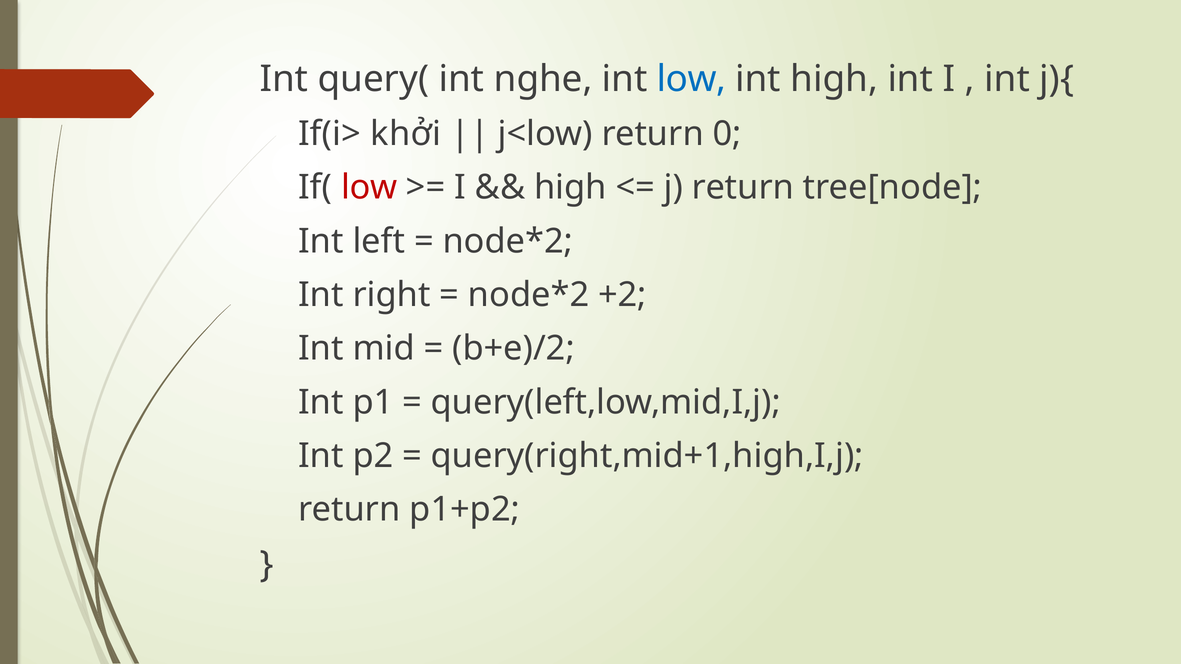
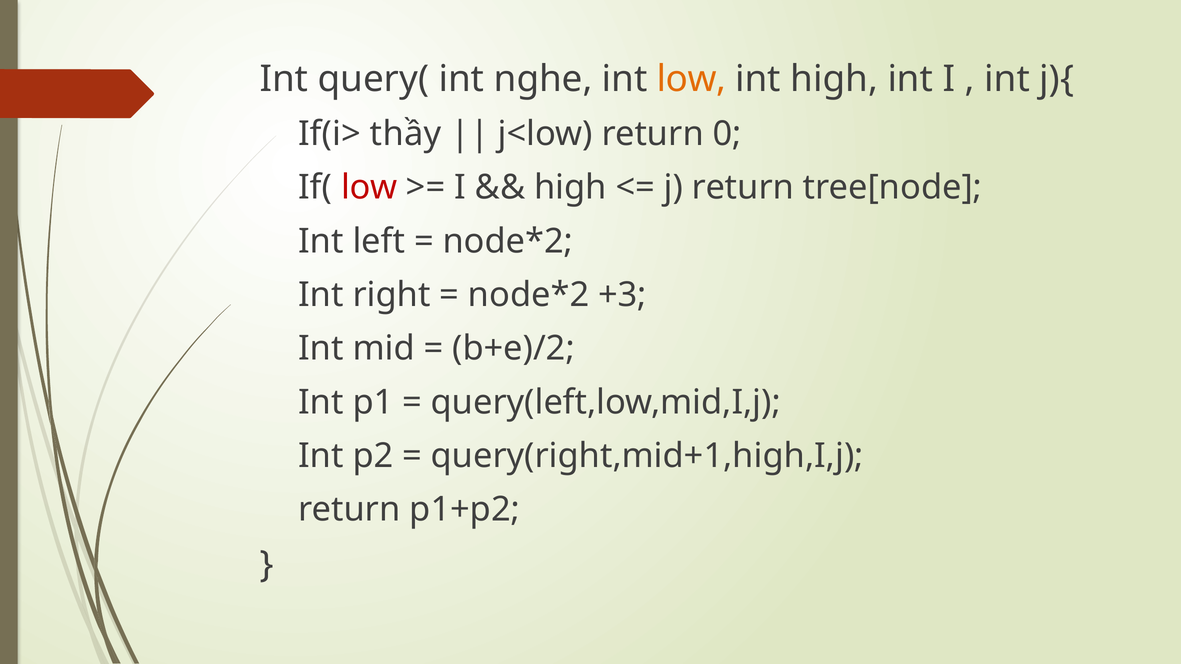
low colour: blue -> orange (691, 79)
khởi: khởi -> thầy (406, 134)
+2: +2 -> +3 (622, 295)
